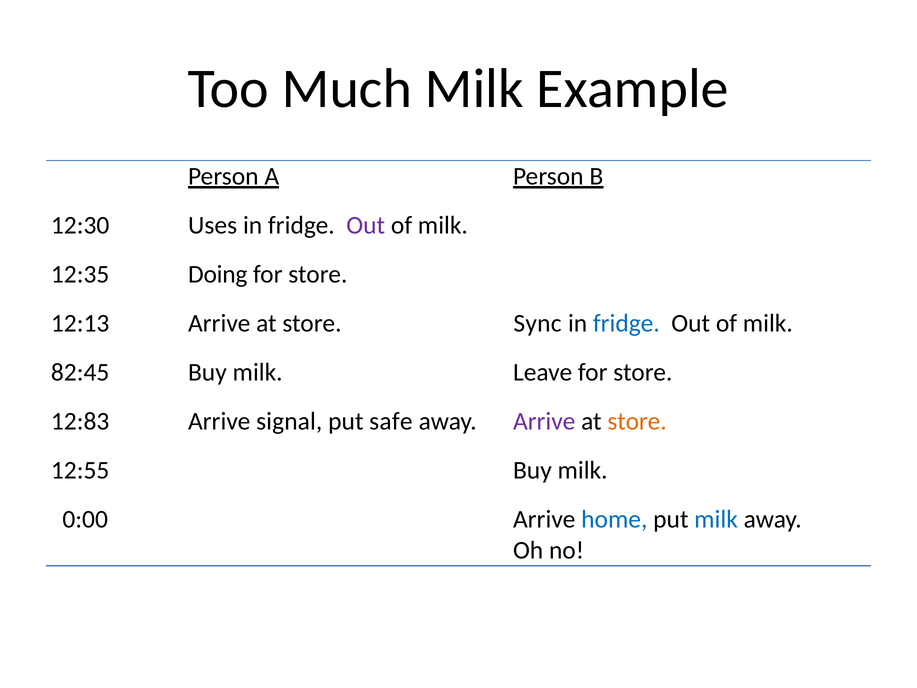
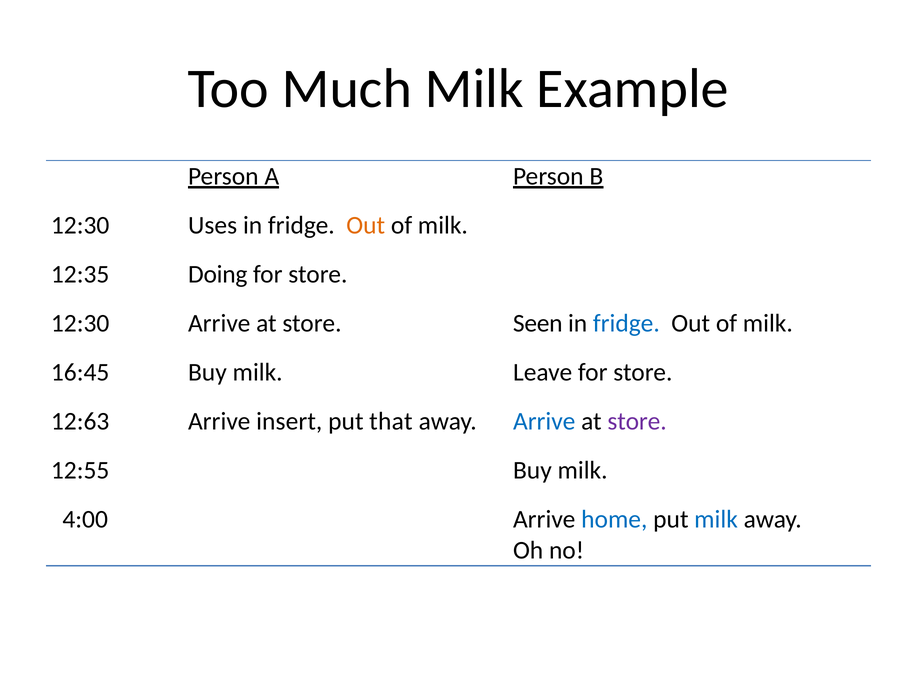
Out colour: purple -> orange (366, 225)
12:13: 12:13 -> 12:30 (80, 323)
Sync: Sync -> Seen (538, 323)
82:45: 82:45 -> 16:45 (80, 372)
12:83: 12:83 -> 12:63 (80, 421)
signal: signal -> insert (289, 421)
safe: safe -> that (391, 421)
Arrive colour: purple -> blue (544, 421)
store colour: orange -> purple (637, 421)
0:00: 0:00 -> 4:00 (85, 519)
